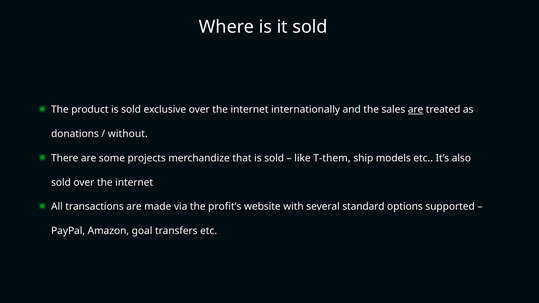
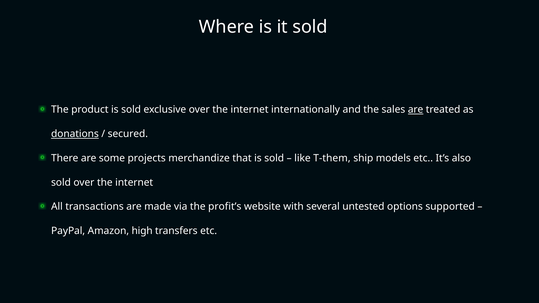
donations underline: none -> present (75, 134)
without: without -> secured (128, 134)
standard: standard -> untested (363, 207)
goal: goal -> high (142, 231)
